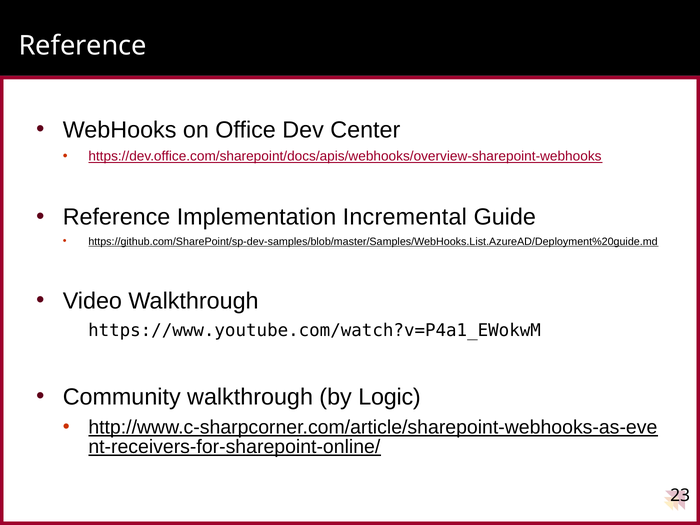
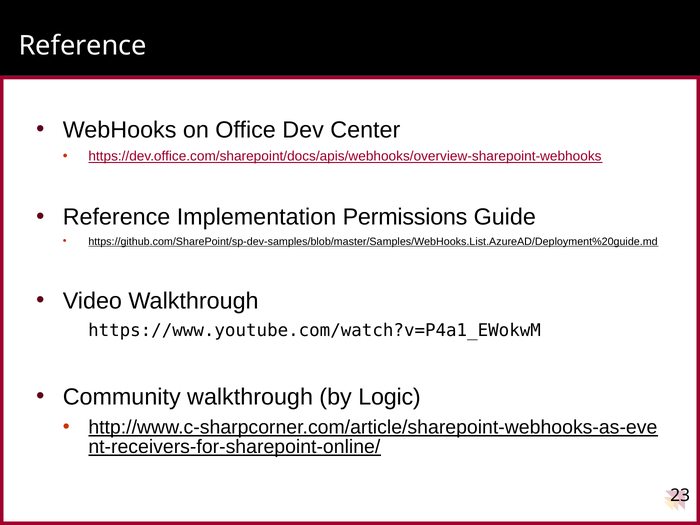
Incremental: Incremental -> Permissions (405, 217)
